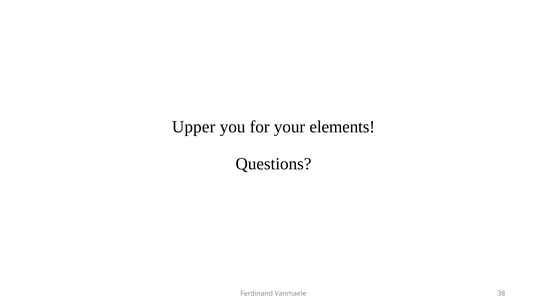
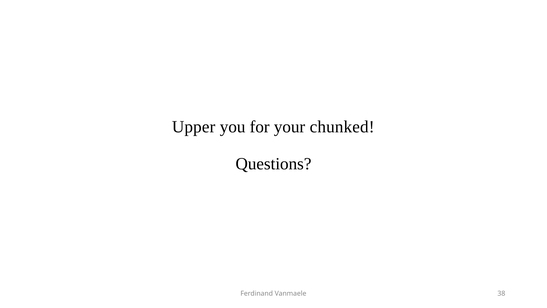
elements: elements -> chunked (342, 127)
